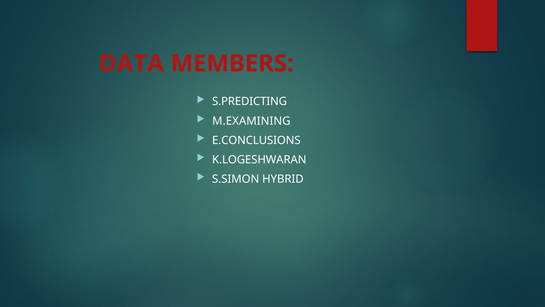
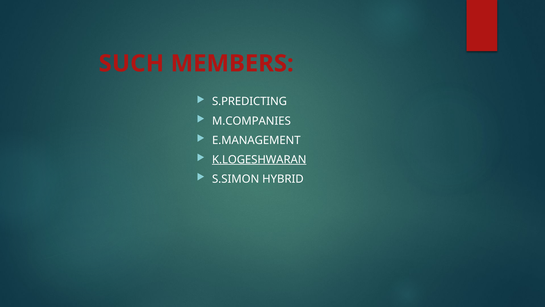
DATA: DATA -> SUCH (131, 63)
M.EXAMINING: M.EXAMINING -> M.COMPANIES (251, 121)
E.CONCLUSIONS: E.CONCLUSIONS -> E.MANAGEMENT (256, 140)
K.LOGESHWARAN underline: none -> present (259, 159)
